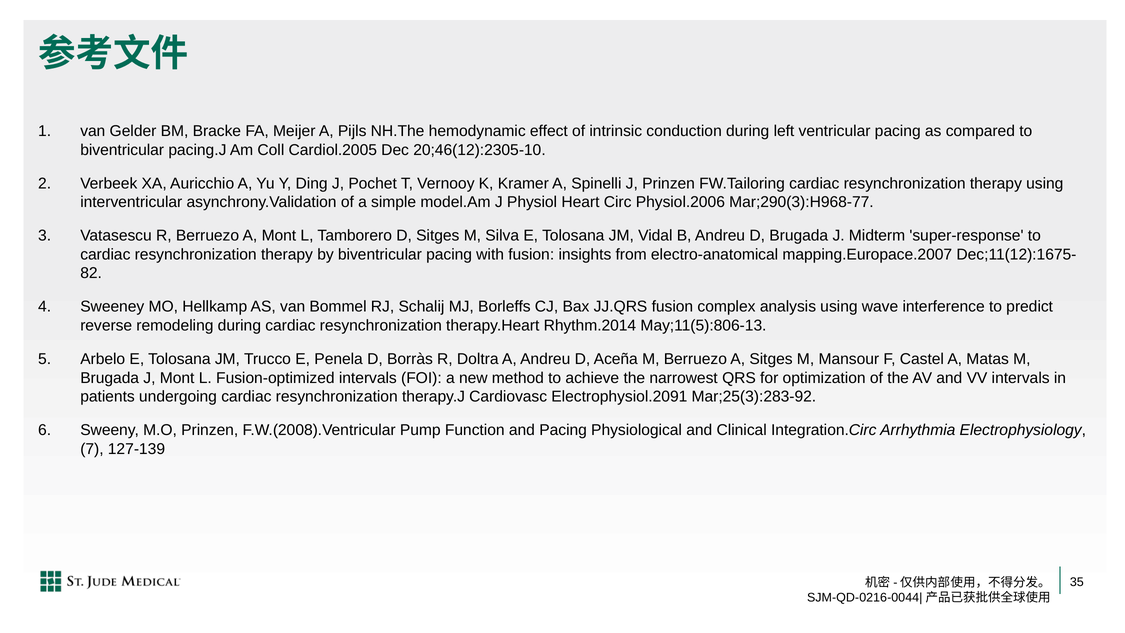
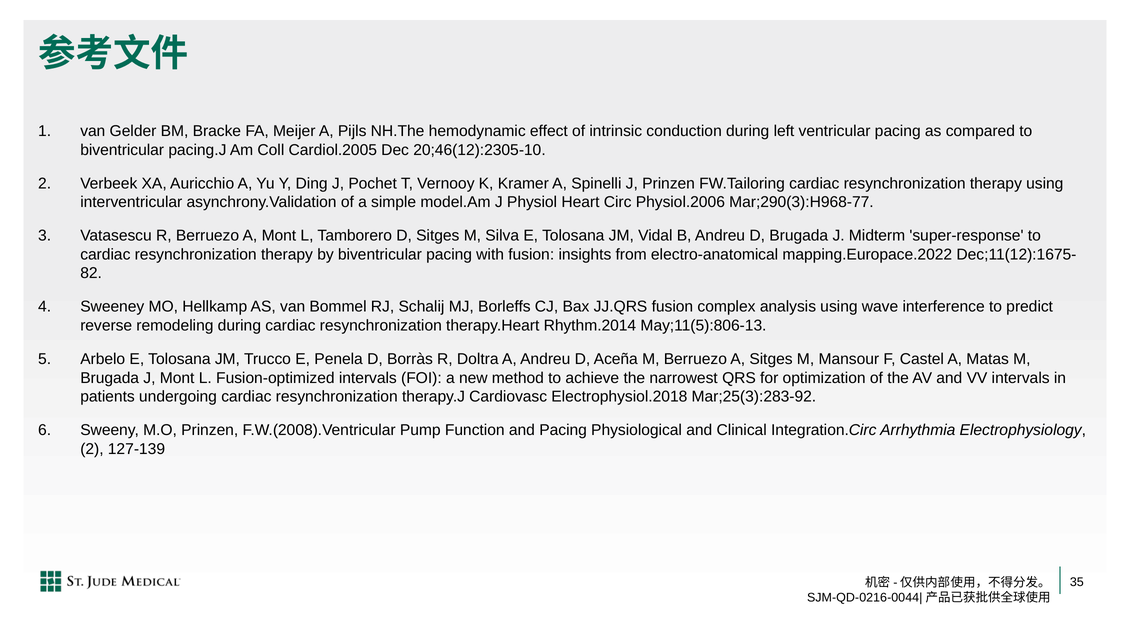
mapping.Europace.2007: mapping.Europace.2007 -> mapping.Europace.2022 (867, 254)
Electrophysiol.2091: Electrophysiol.2091 -> Electrophysiol.2018 (619, 397)
7: 7 -> 2 (92, 449)
